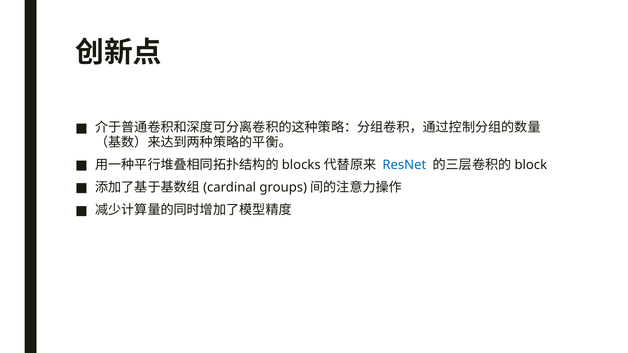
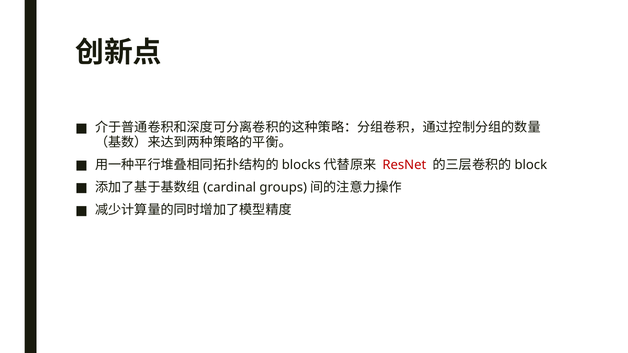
ResNet colour: blue -> red (404, 165)
